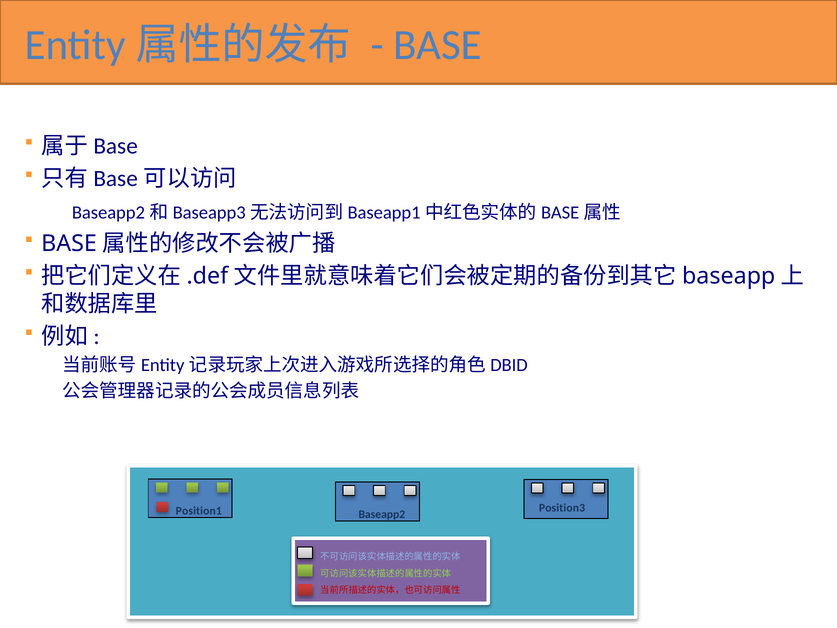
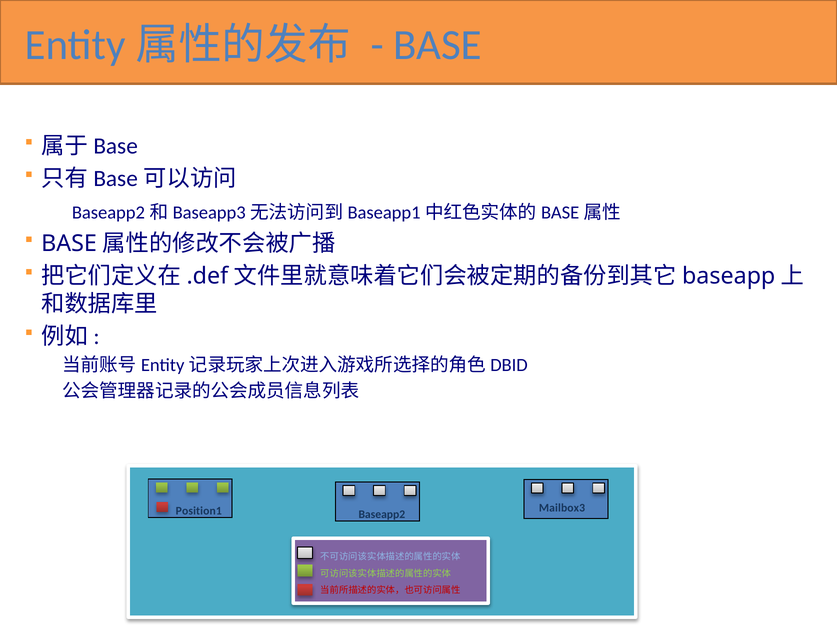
Position3: Position3 -> Mailbox3 (562, 507)
